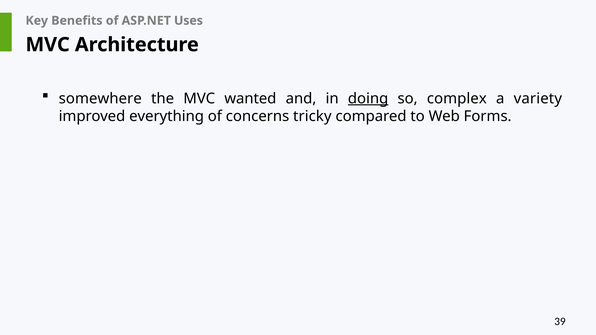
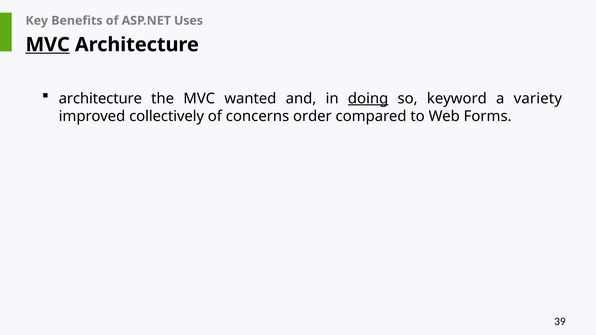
MVC underline: none -> present (48, 45)
somewhere: somewhere -> architecture (100, 99)
complex: complex -> keyword (457, 99)
everything: everything -> collectively (167, 116)
tricky: tricky -> order (312, 116)
